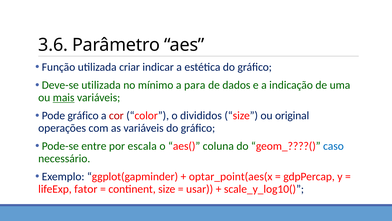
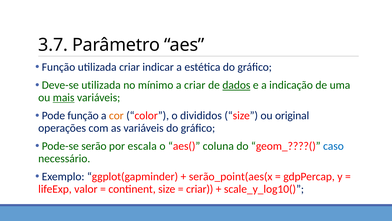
3.6: 3.6 -> 3.7 (53, 45)
a para: para -> criar (195, 85)
dados underline: none -> present (236, 85)
Pode gráfico: gráfico -> função (83, 115)
cor colour: red -> orange (116, 115)
entre: entre -> serão (94, 146)
optar_point(aes(x: optar_point(aes(x -> serão_point(aes(x (231, 176)
fator: fator -> valor (86, 189)
usar: usar -> criar (200, 189)
